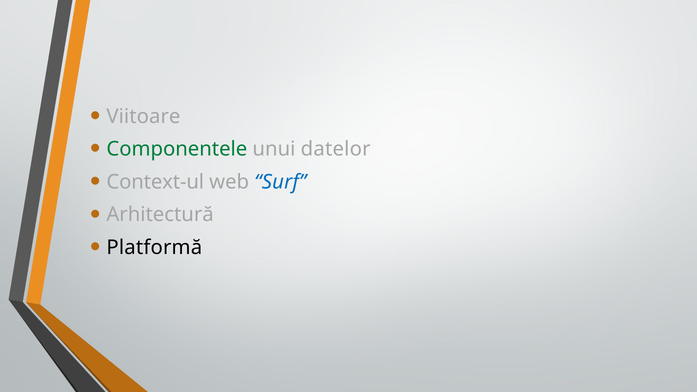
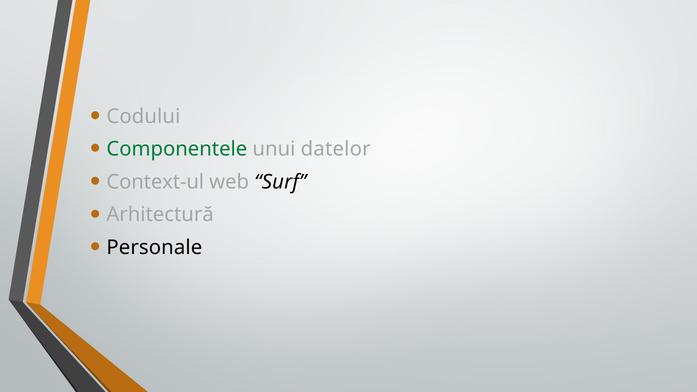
Viitoare: Viitoare -> Codului (143, 116)
Surf colour: blue -> black (280, 182)
Platformă: Platformă -> Personale (154, 248)
